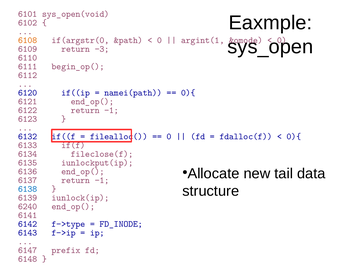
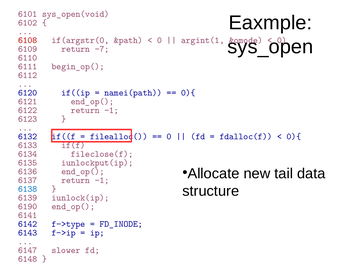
6108 colour: orange -> red (28, 40)
−3: −3 -> −7 (102, 49)
6240: 6240 -> 6190 (28, 207)
prefix: prefix -> slower (66, 251)
